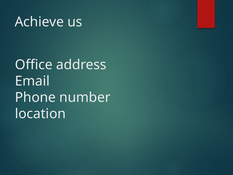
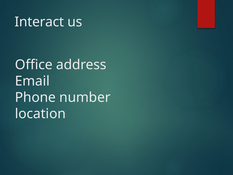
Achieve: Achieve -> Interact (39, 22)
